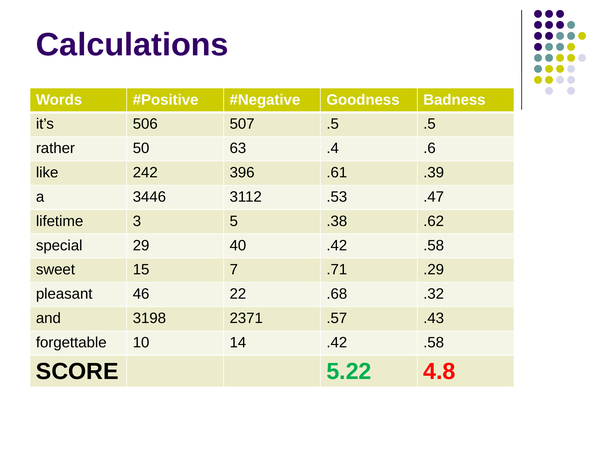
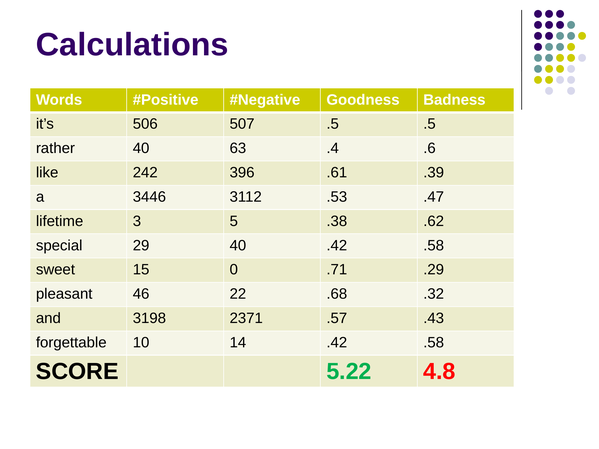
rather 50: 50 -> 40 (141, 148)
7: 7 -> 0 (234, 270)
